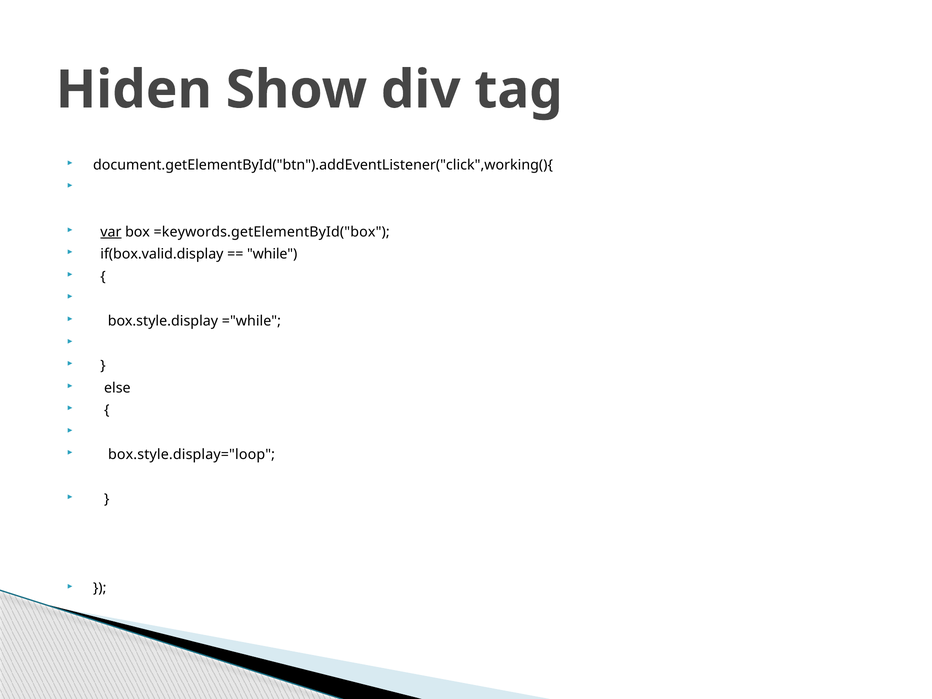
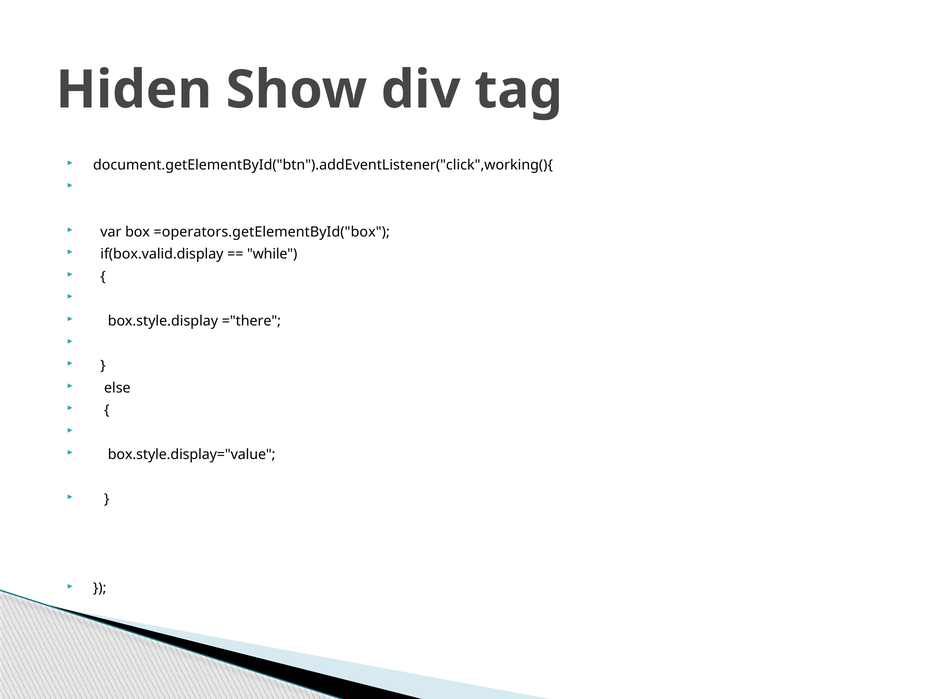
var underline: present -> none (111, 232)
=keywords.getElementById("box: =keywords.getElementById("box -> =operators.getElementById("box (272, 232)
="while: ="while -> ="there (251, 321)
box.style.display="loop: box.style.display="loop -> box.style.display="value (192, 455)
